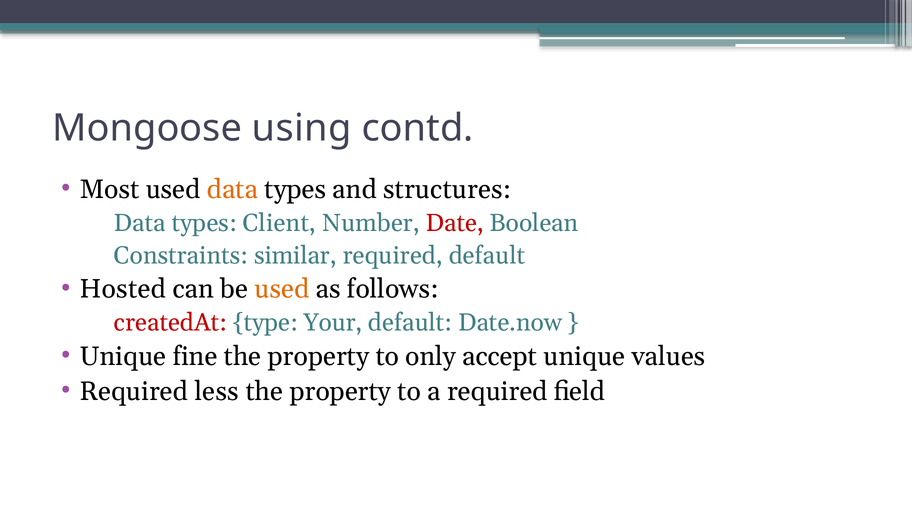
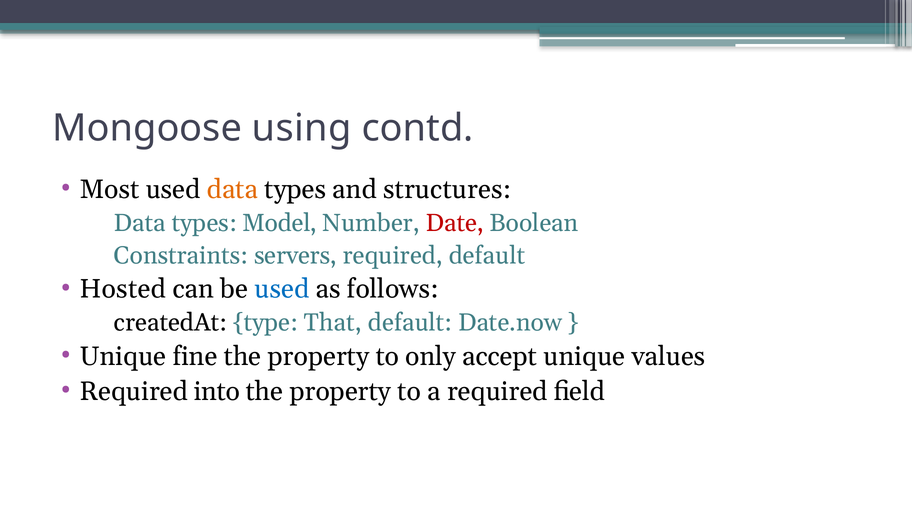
Client: Client -> Model (280, 223)
similar: similar -> servers (295, 255)
used colour: orange -> blue (282, 289)
createdAt colour: red -> black (170, 323)
Your: Your -> That (333, 323)
less: less -> into (217, 391)
